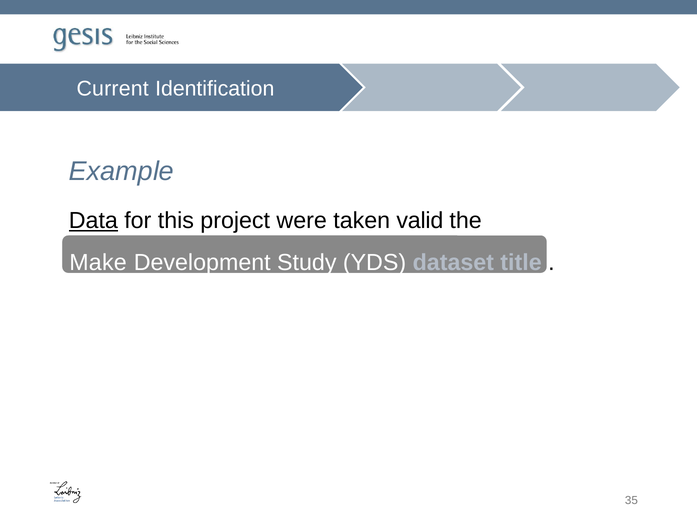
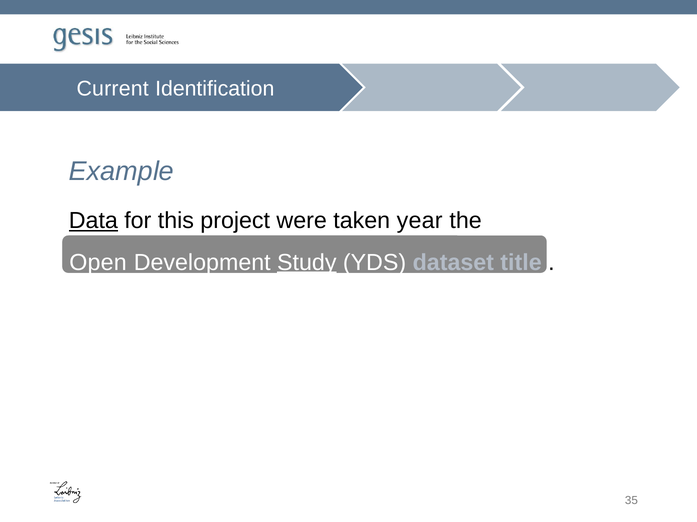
valid: valid -> year (420, 221)
Make: Make -> Open (98, 263)
Study underline: none -> present (307, 263)
